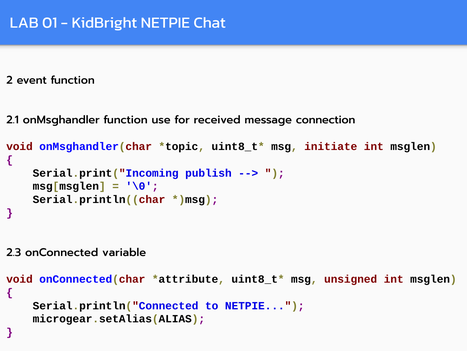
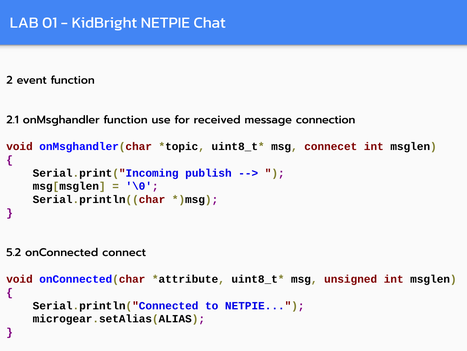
initiate: initiate -> connecet (331, 146)
2.3: 2.3 -> 5.2 (14, 252)
variable: variable -> connect (124, 252)
